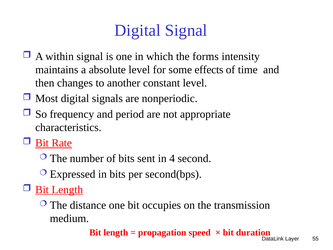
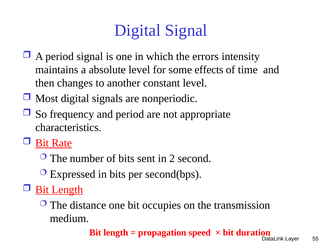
A within: within -> period (60, 56)
forms: forms -> errors (206, 56)
4: 4 -> 2 (172, 158)
